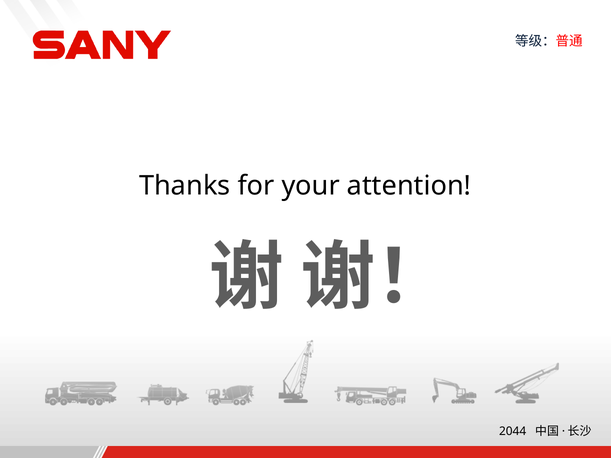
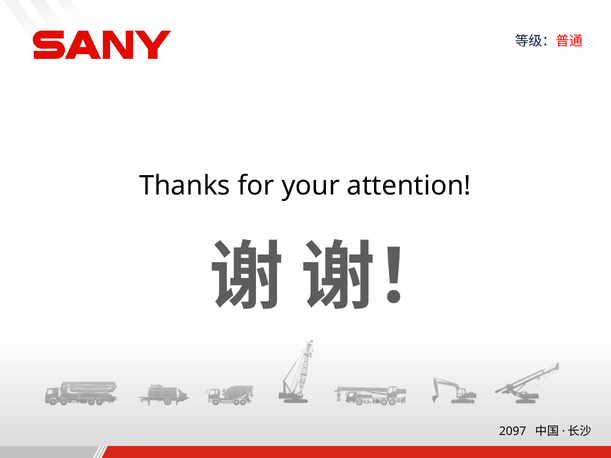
2044: 2044 -> 2097 (513, 432)
